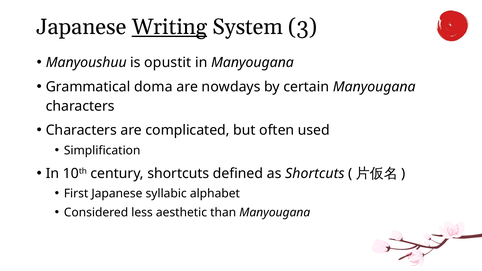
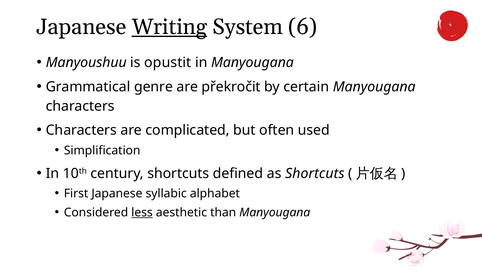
3: 3 -> 6 (303, 27)
doma: doma -> genre (154, 87)
nowdays: nowdays -> překročit (231, 87)
less underline: none -> present (142, 213)
